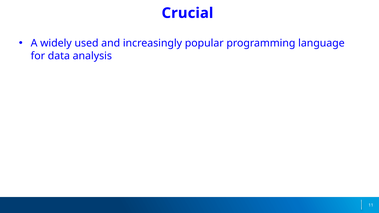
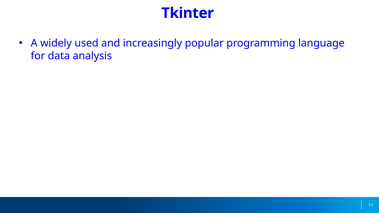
Crucial: Crucial -> Tkinter (188, 13)
